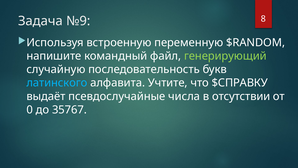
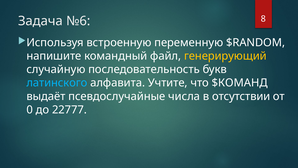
№9: №9 -> №6 (78, 21)
генерирующий colour: light green -> yellow (225, 56)
$СПРАВКУ: $СПРАВКУ -> $КОМАНД (240, 83)
35767: 35767 -> 22777 (69, 110)
